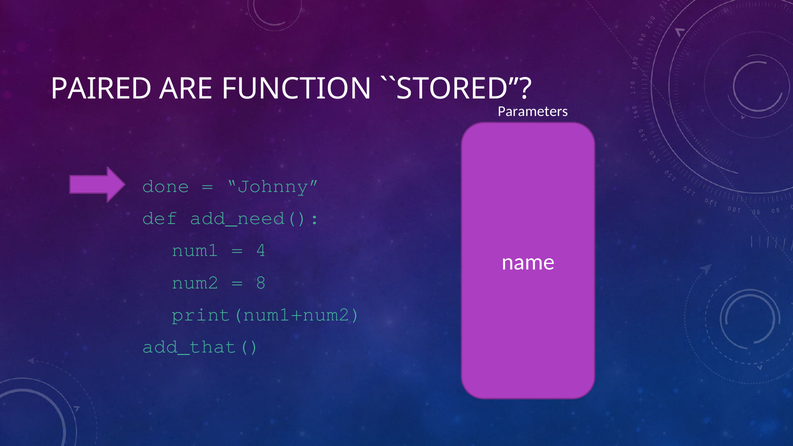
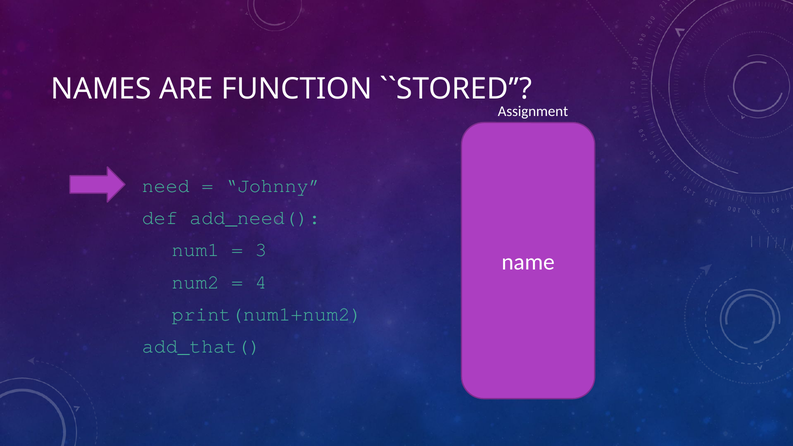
PAIRED: PAIRED -> NAMES (101, 89)
Parameters: Parameters -> Assignment (533, 111)
done: done -> need (166, 186)
4: 4 -> 3 (261, 250)
8: 8 -> 4 (261, 282)
